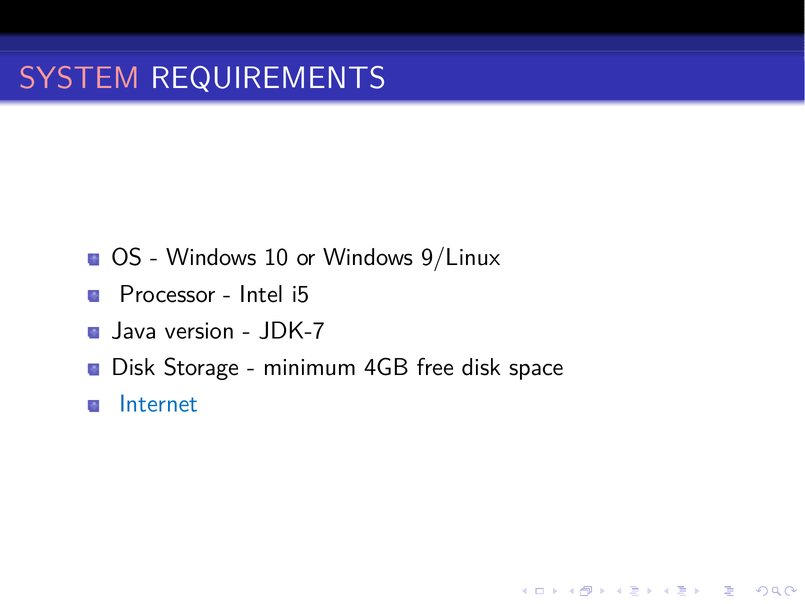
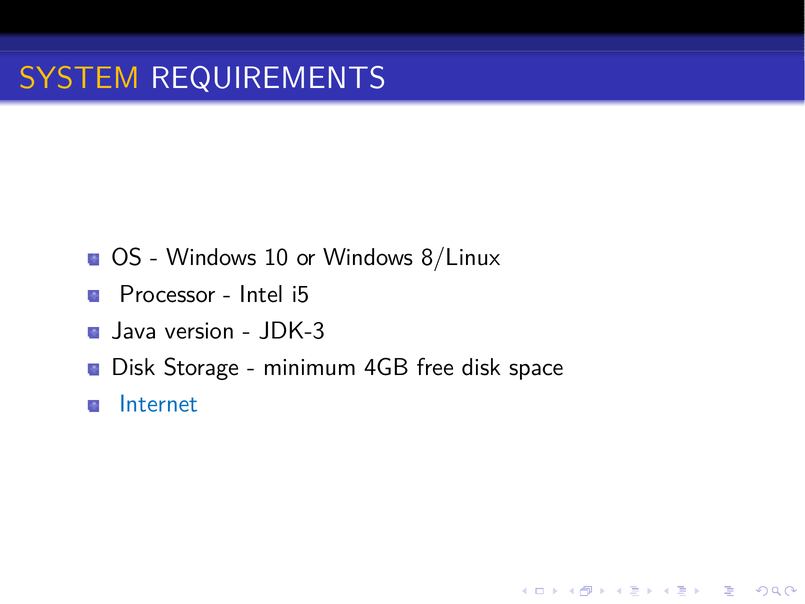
SYSTEM colour: pink -> yellow (79, 78)
9/Linux: 9/Linux -> 8/Linux (461, 258)
JDK-7: JDK-7 -> JDK-3 (292, 331)
